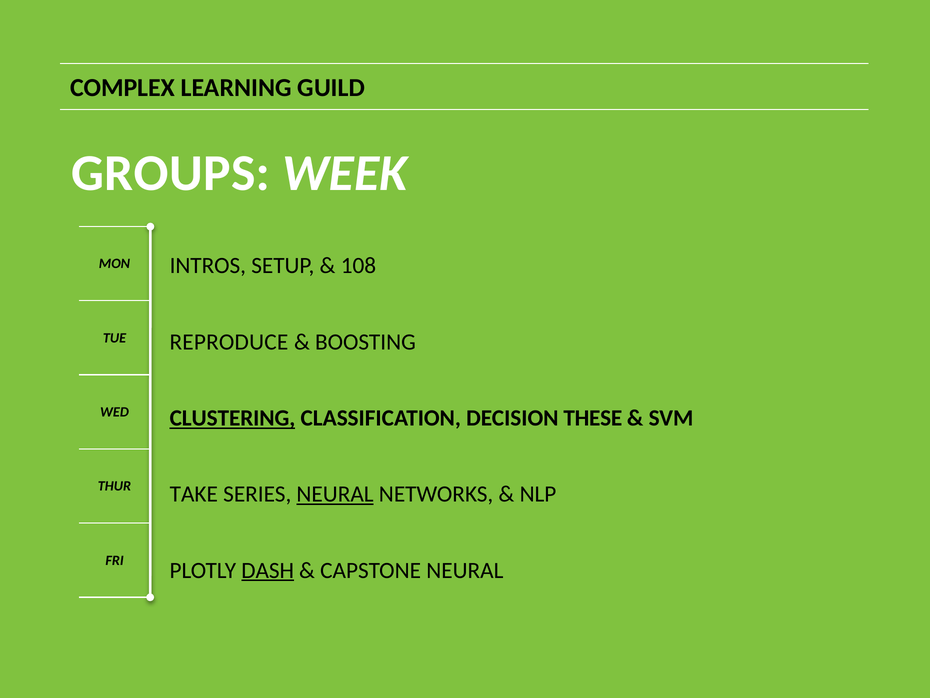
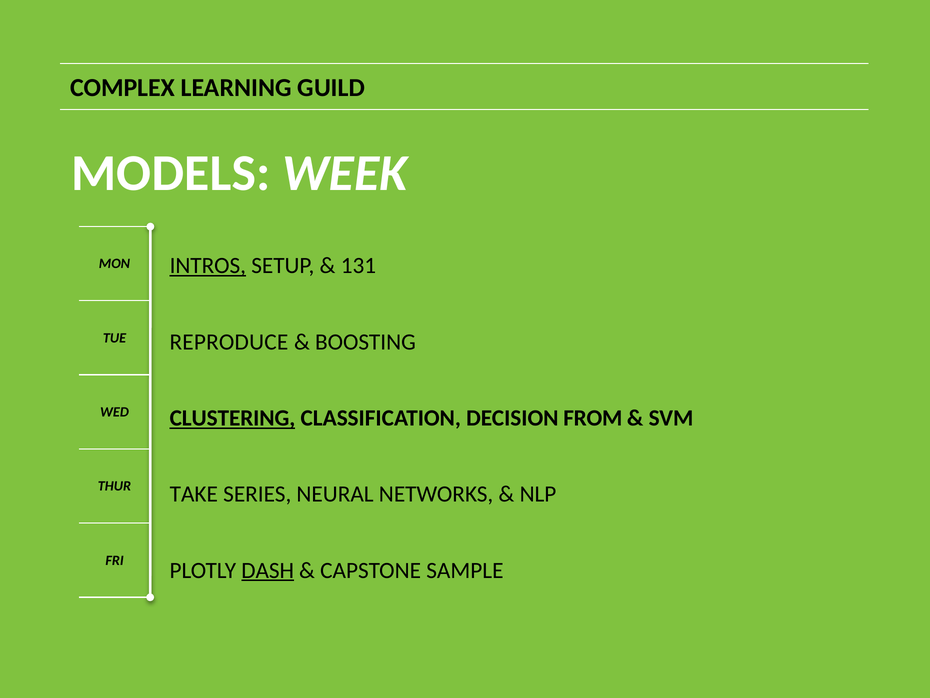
GROUPS: GROUPS -> MODELS (171, 173)
INTROS underline: none -> present (208, 266)
108: 108 -> 131 (358, 266)
THESE: THESE -> FROM (593, 418)
NEURAL underline: present -> none (335, 494)
CAPSTONE NEURAL: NEURAL -> SAMPLE (465, 570)
